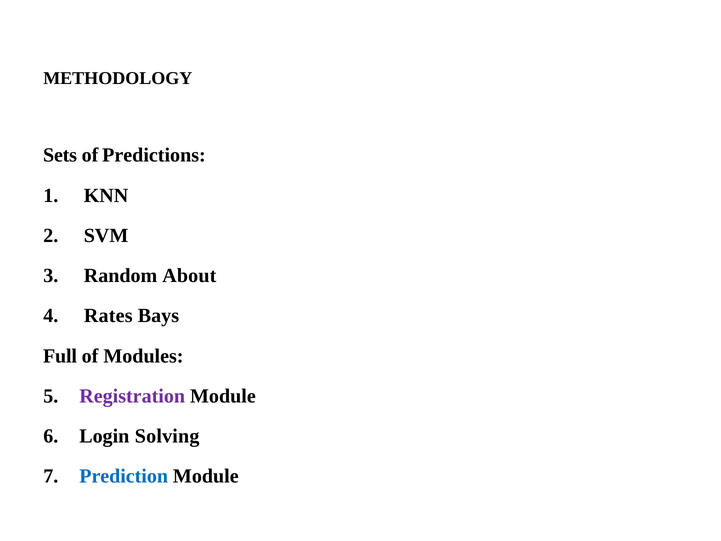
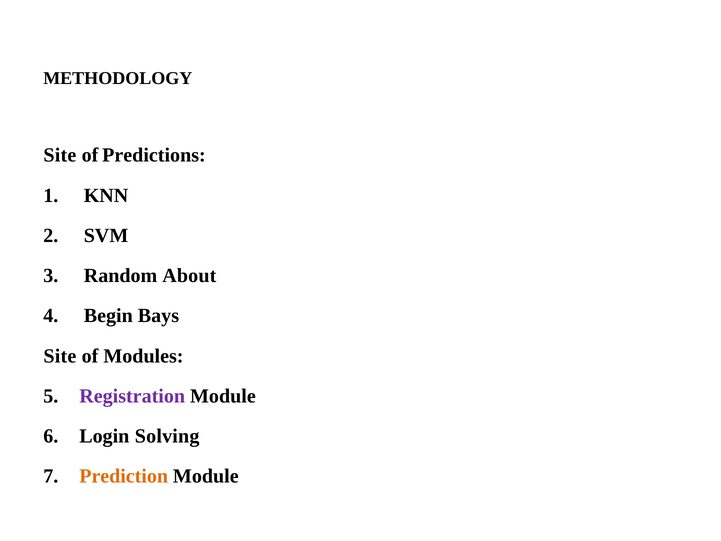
Sets: Sets -> Site (60, 155)
Rates: Rates -> Begin (108, 316)
Full: Full -> Site (60, 356)
Prediction colour: blue -> orange (124, 476)
